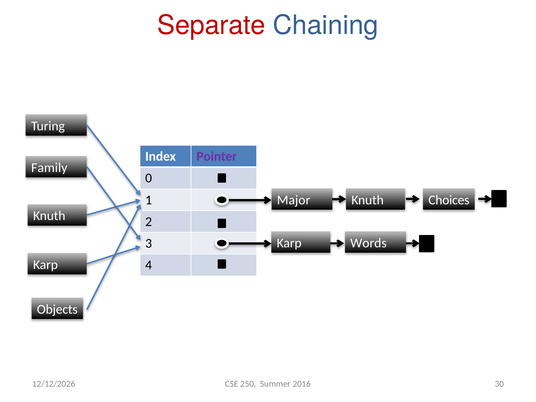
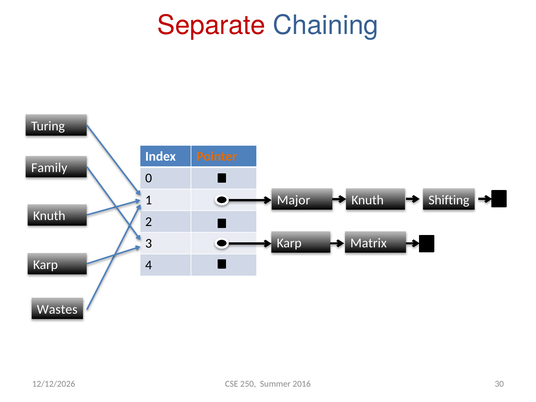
Pointer colour: purple -> orange (217, 156)
Choices: Choices -> Shifting (449, 200)
Words: Words -> Matrix (369, 243)
Objects: Objects -> Wastes (57, 309)
